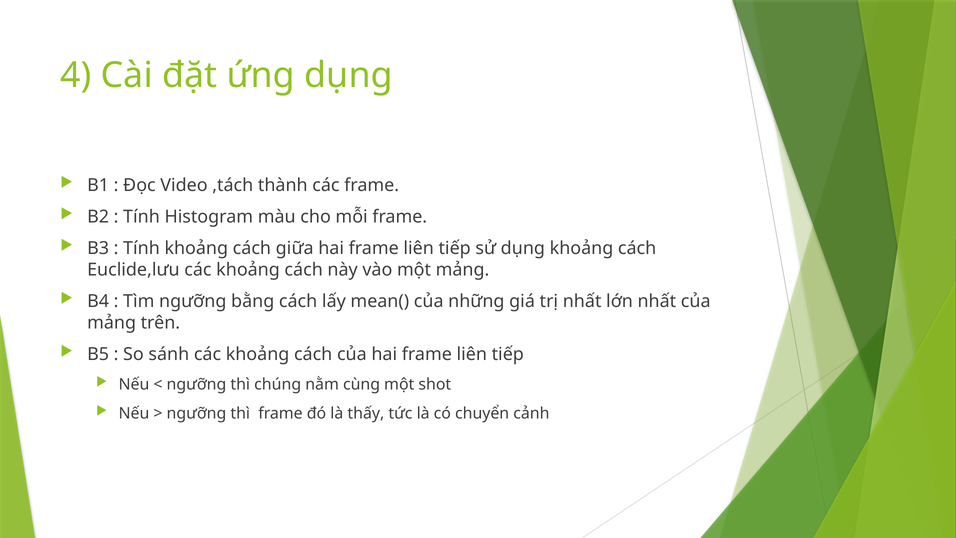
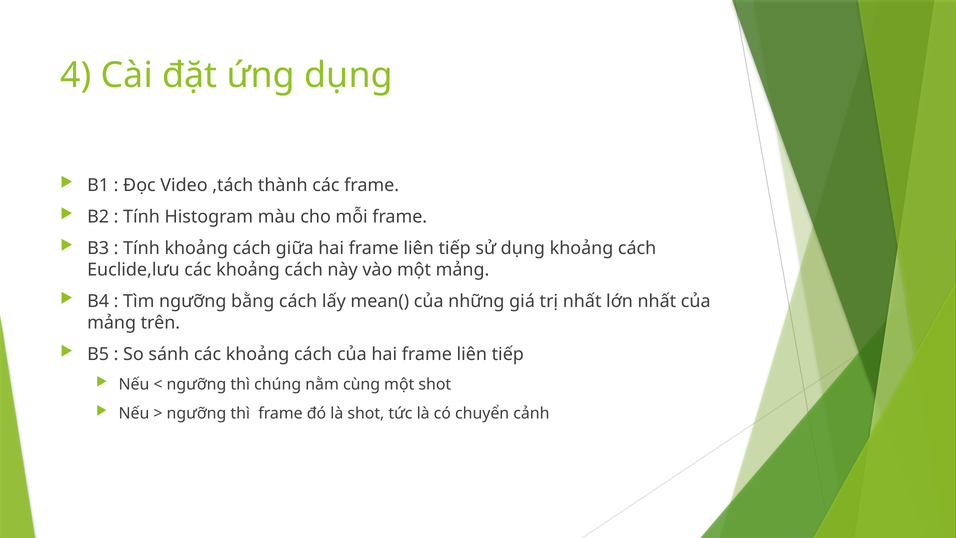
là thấy: thấy -> shot (366, 413)
